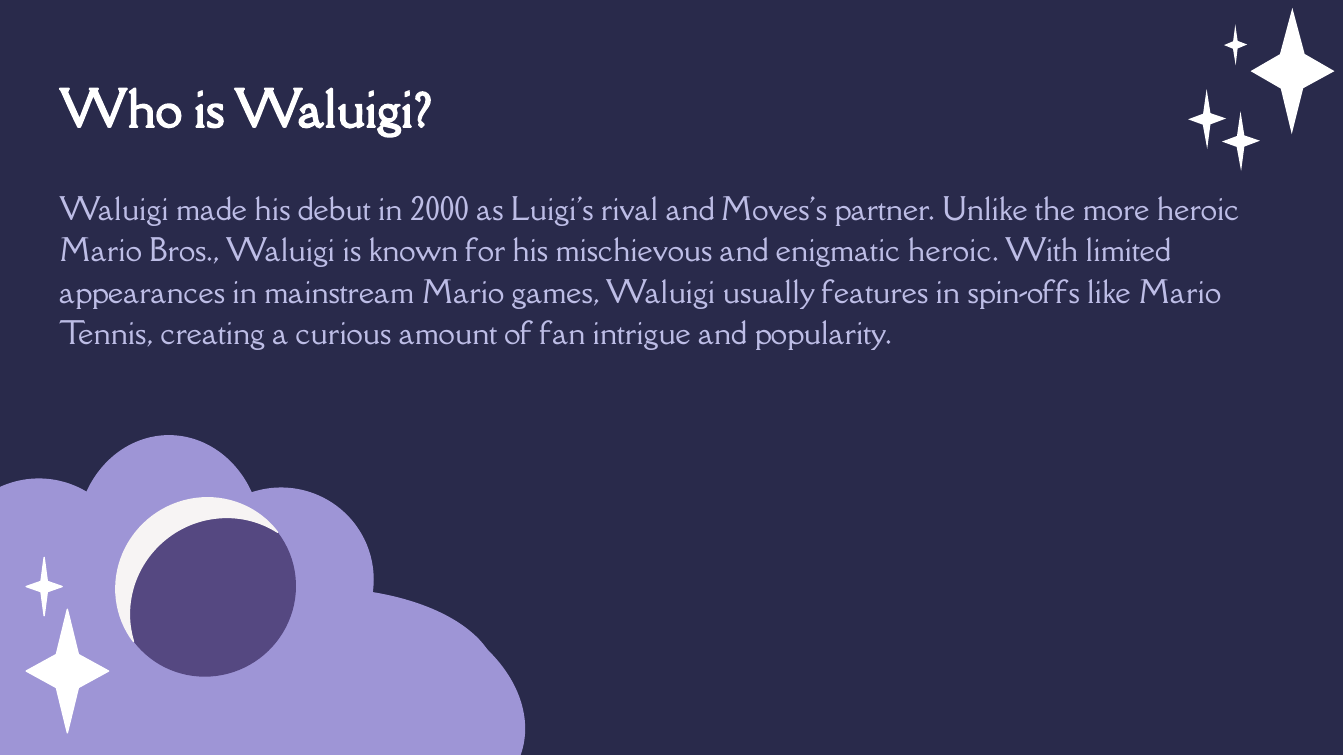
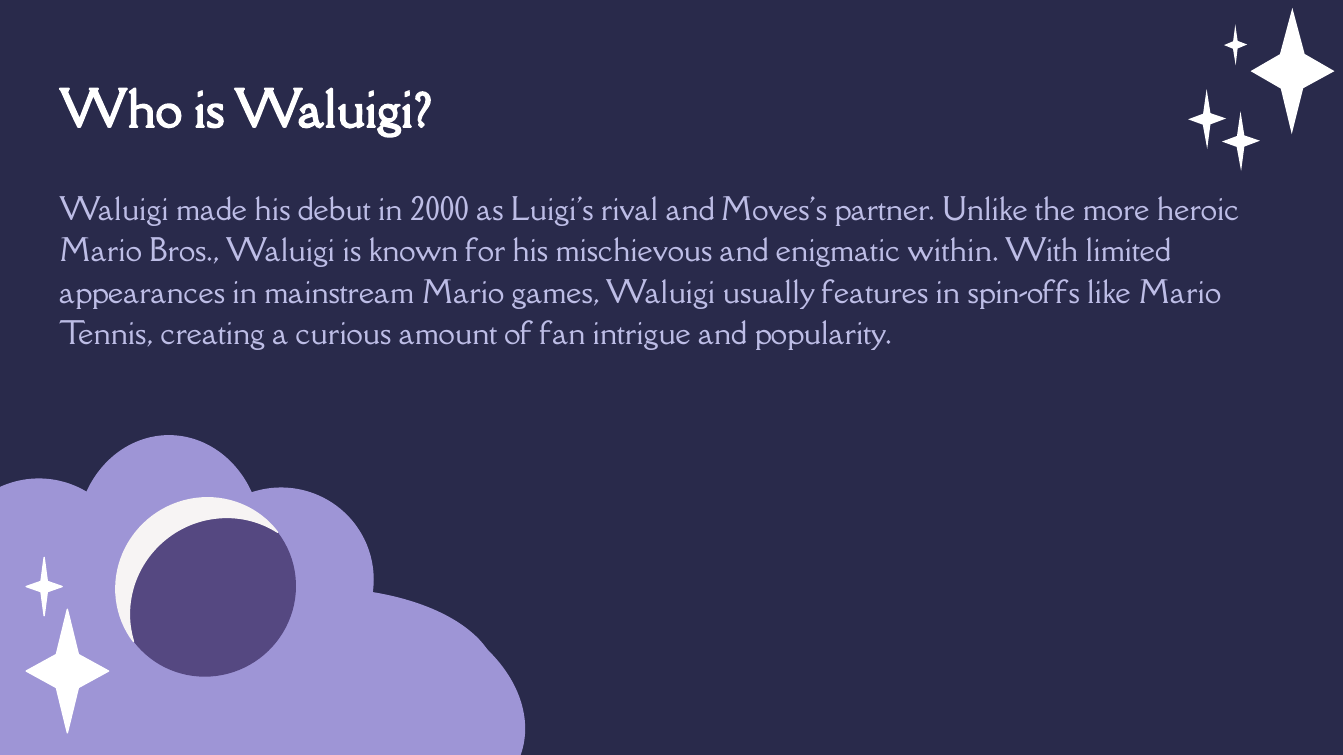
enigmatic heroic: heroic -> within (953, 252)
